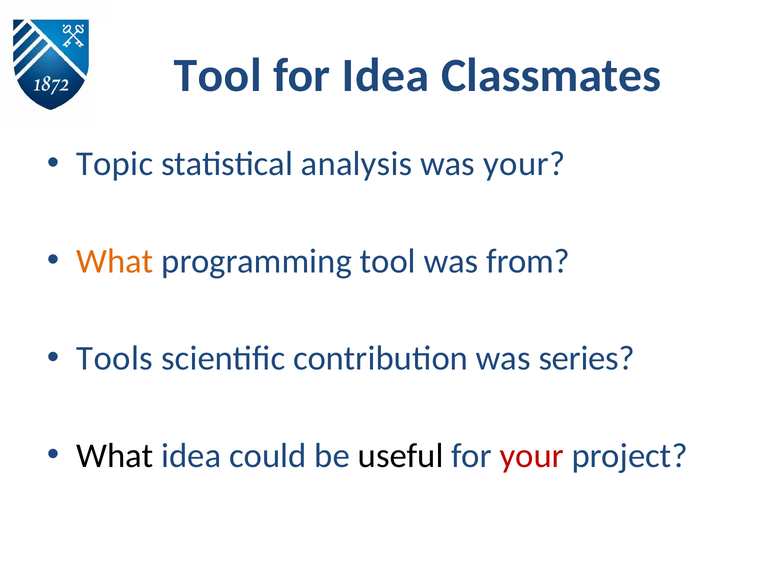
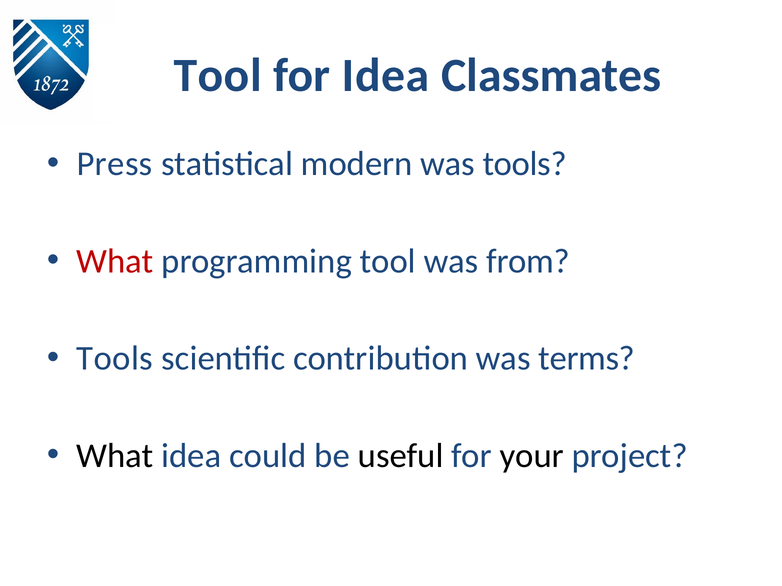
Topic: Topic -> Press (115, 164)
analysis: analysis -> modern (357, 164)
was your: your -> tools (525, 164)
What colour: orange -> red (115, 261)
series: series -> terms (587, 359)
your colour: red -> black (532, 456)
